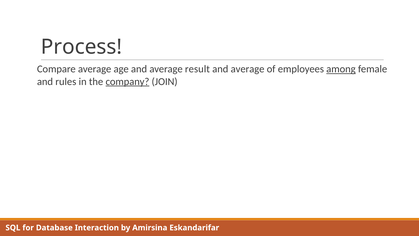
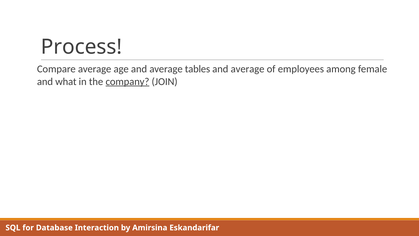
result: result -> tables (198, 69)
among underline: present -> none (341, 69)
rules: rules -> what (66, 82)
